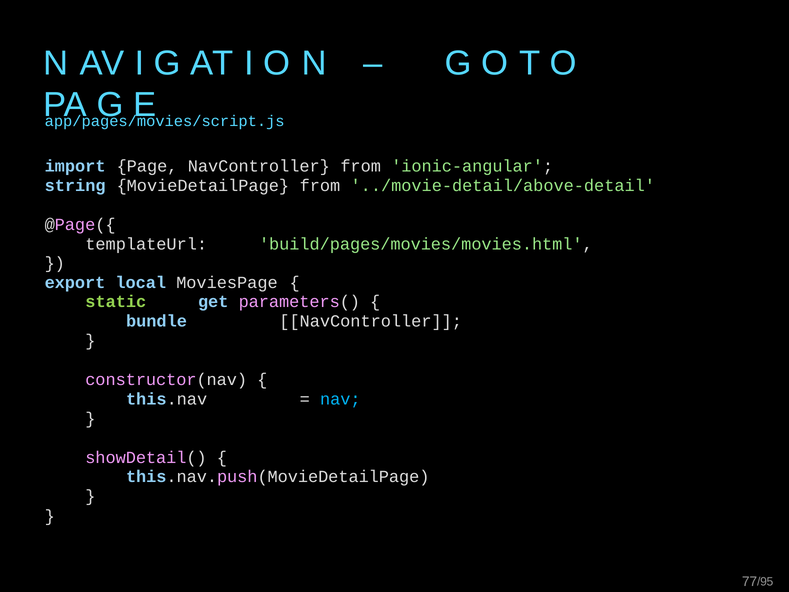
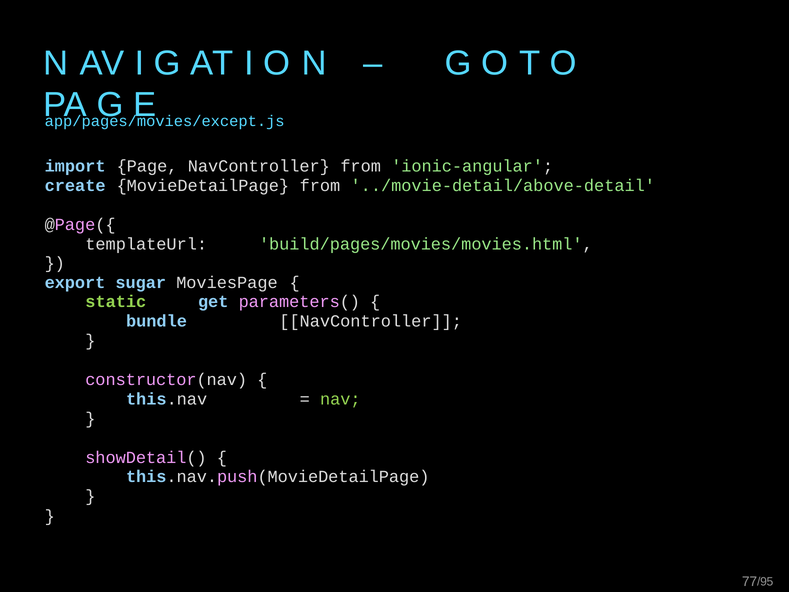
app/pages/movies/script.js: app/pages/movies/script.js -> app/pages/movies/except.js (165, 121)
string: string -> create (75, 186)
local: local -> sugar (141, 282)
nav colour: light blue -> light green (340, 399)
